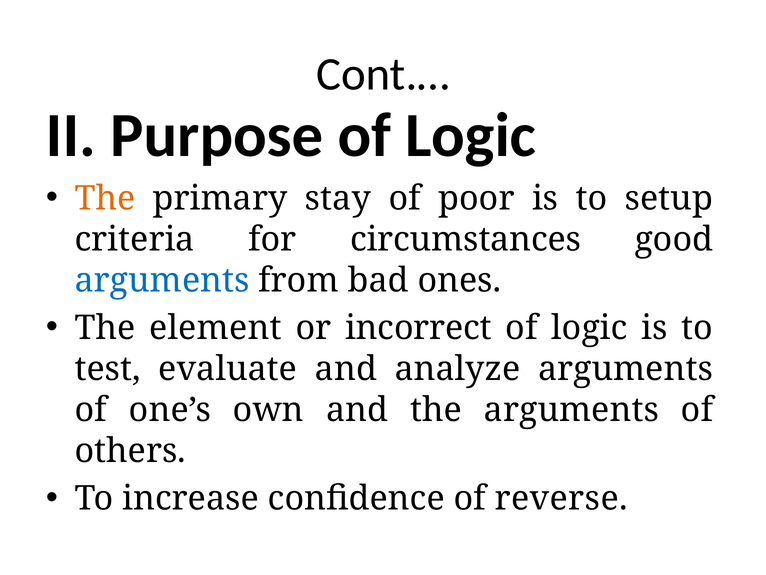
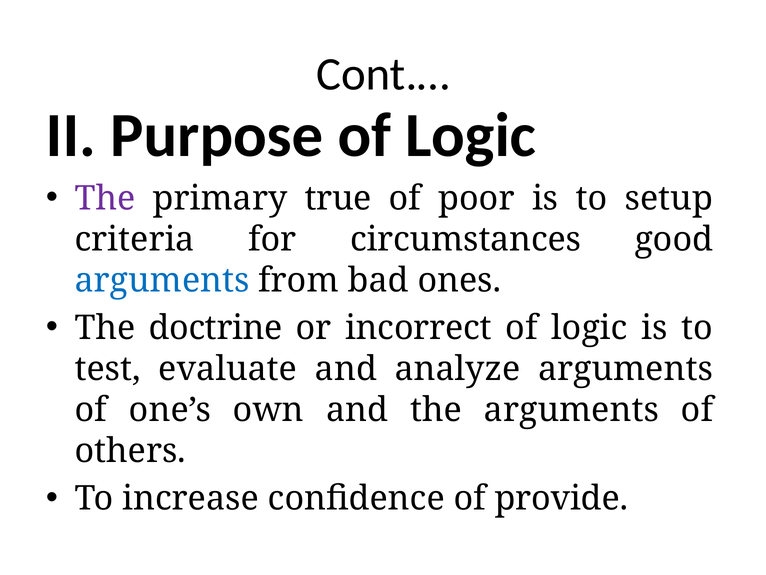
The colour: orange -> purple (105, 198)
stay: stay -> true (338, 198)
element: element -> doctrine (216, 328)
reverse: reverse -> provide (562, 498)
